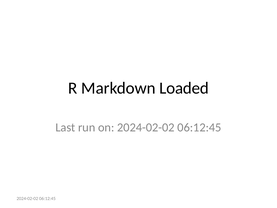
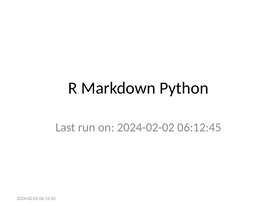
Loaded: Loaded -> Python (184, 88)
